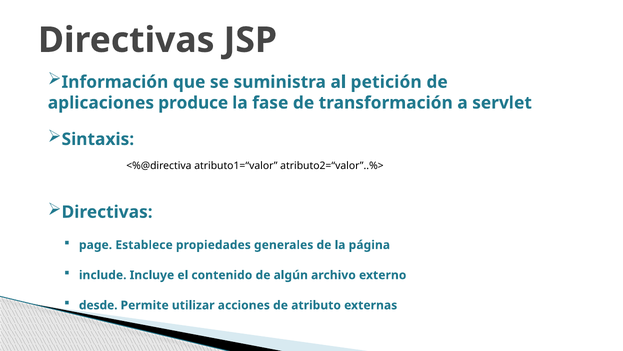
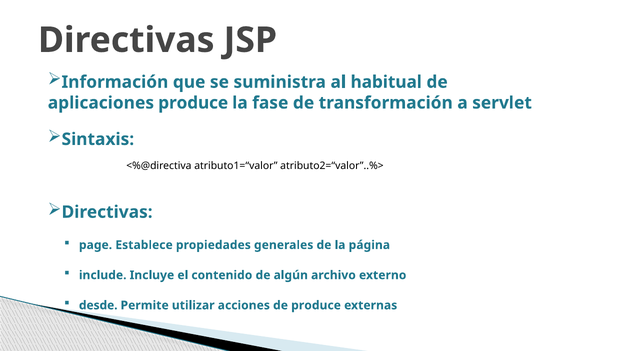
petición: petición -> habitual (386, 82)
de atributo: atributo -> produce (316, 305)
